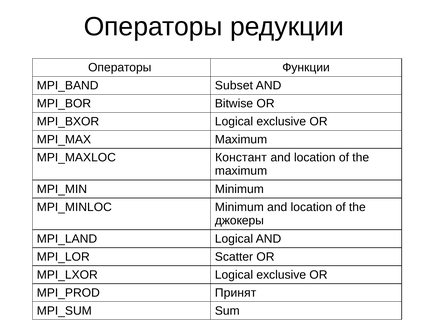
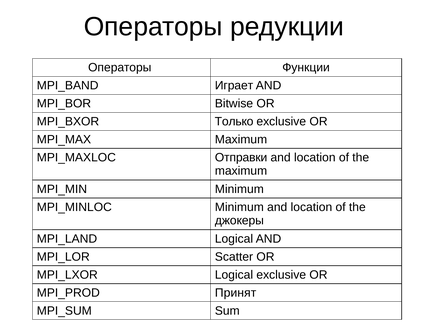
Subset: Subset -> Играет (234, 85)
Logical: Logical -> Только (234, 121)
Констант: Констант -> Отправки (241, 157)
